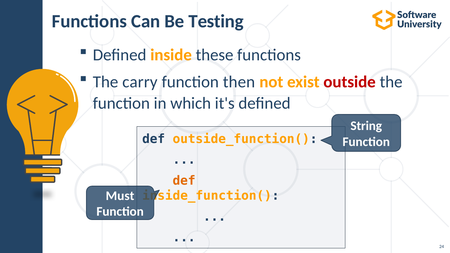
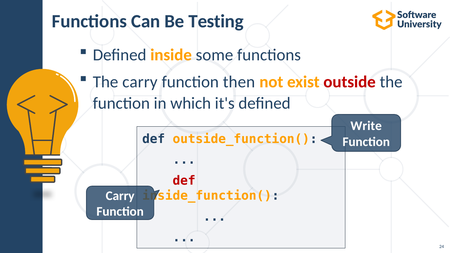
these: these -> some (214, 55)
String: String -> Write (366, 126)
def colour: orange -> red (184, 181)
Must: Must -> Carry (120, 196)
